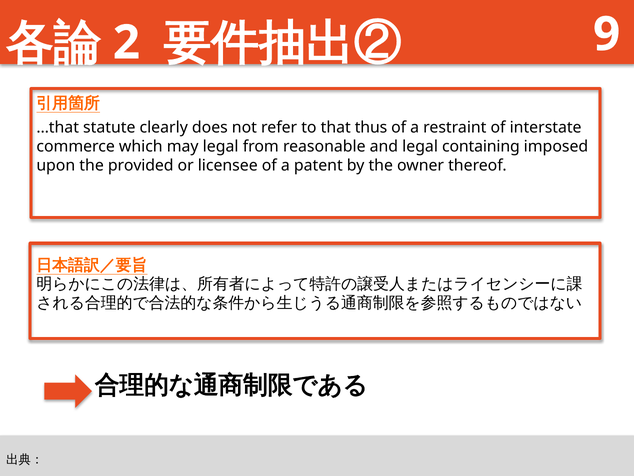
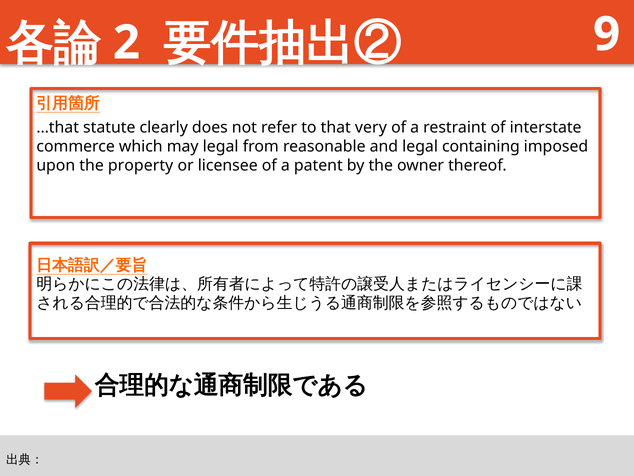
thus: thus -> very (371, 127)
provided: provided -> property (141, 166)
